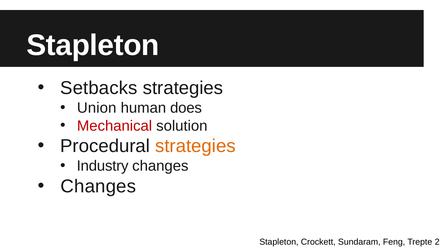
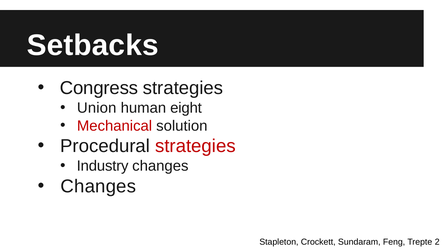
Stapleton: Stapleton -> Setbacks (93, 45)
Setbacks: Setbacks -> Congress (99, 88)
does: does -> eight (186, 108)
strategies colour: orange -> red (195, 146)
